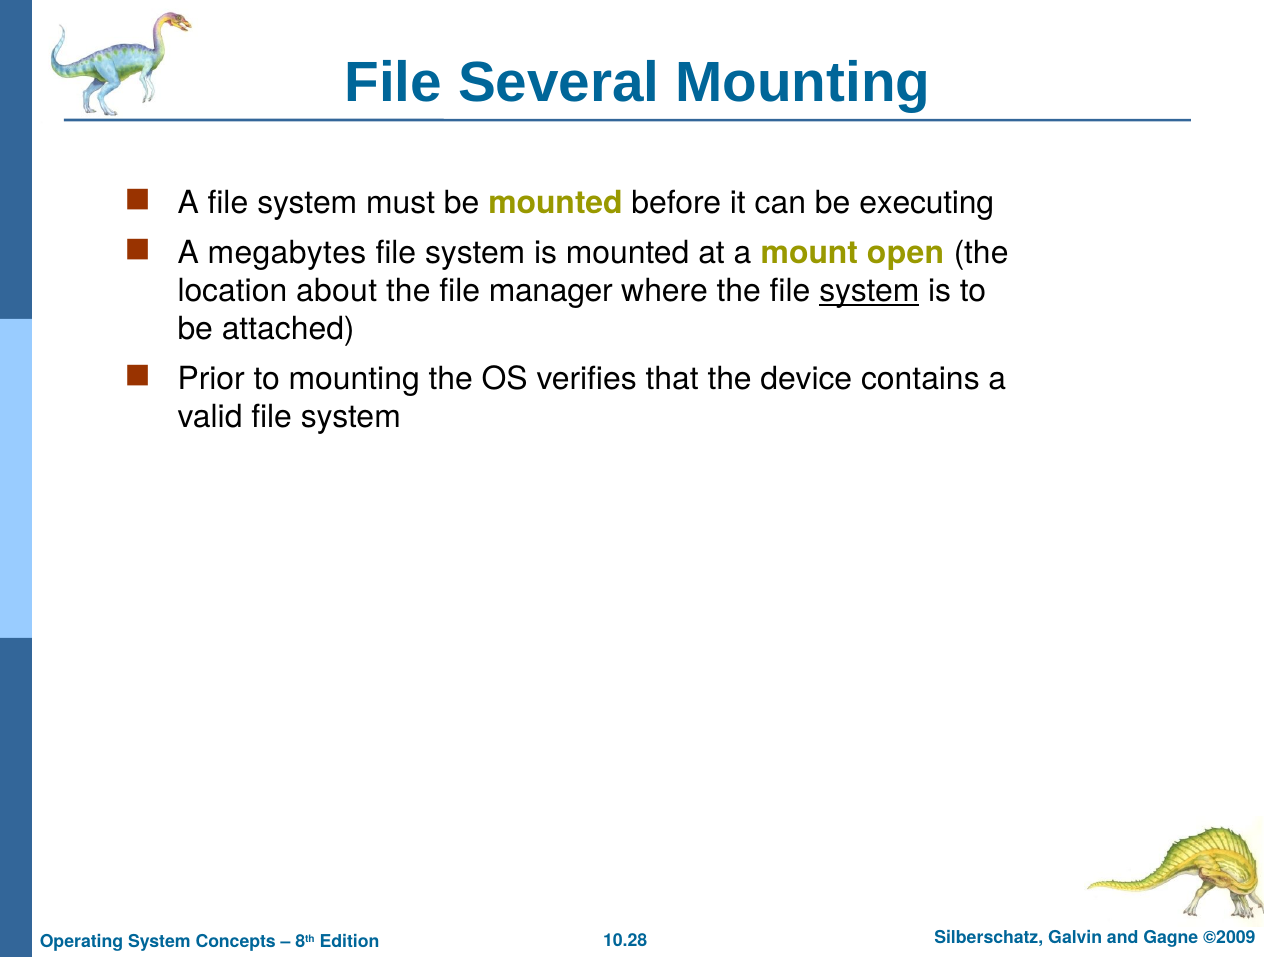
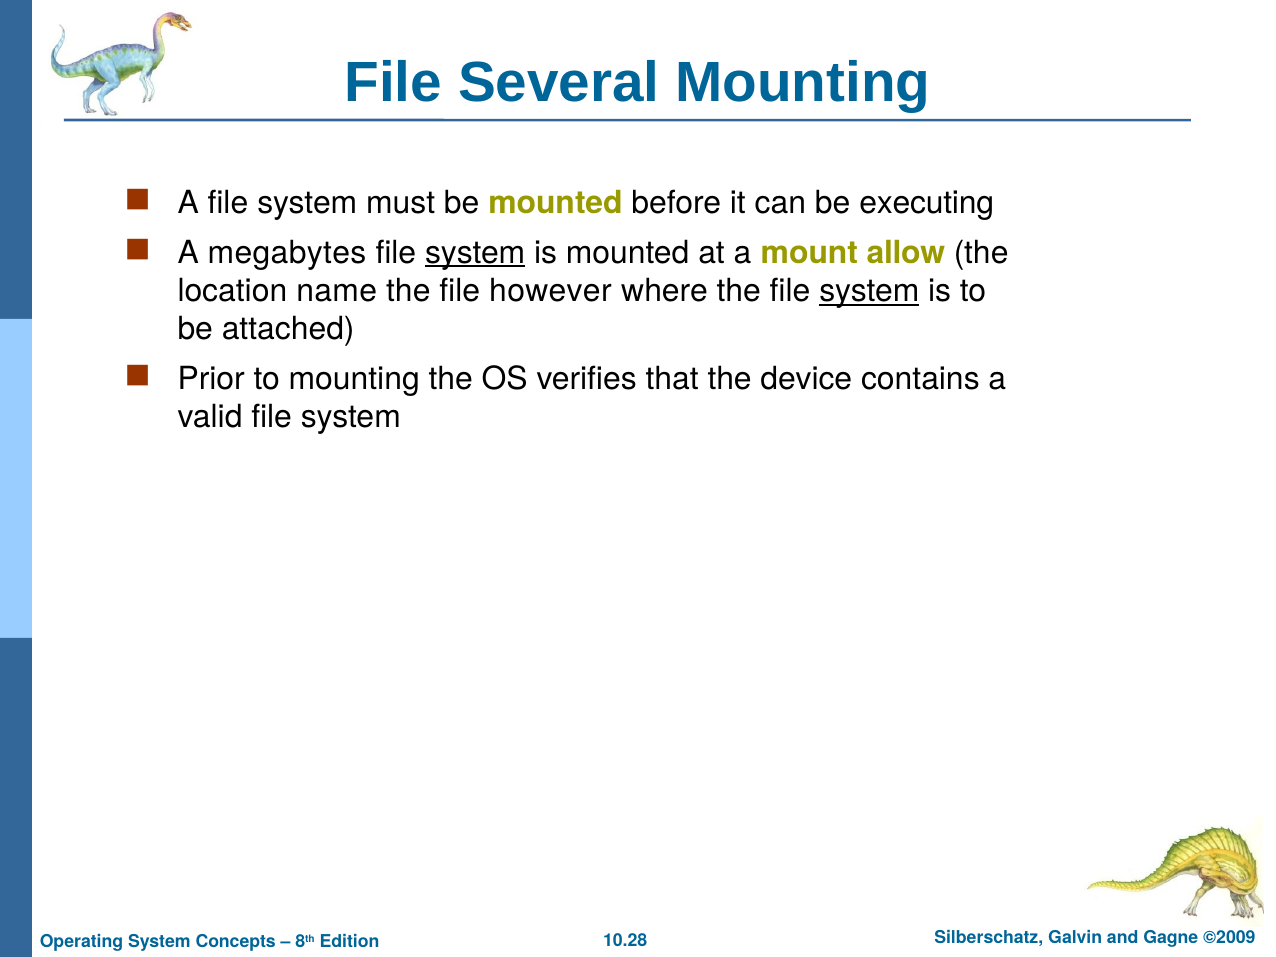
system underline: none -> present (475, 253)
open: open -> allow (906, 253)
about: about -> name (337, 291)
manager: manager -> however (550, 291)
